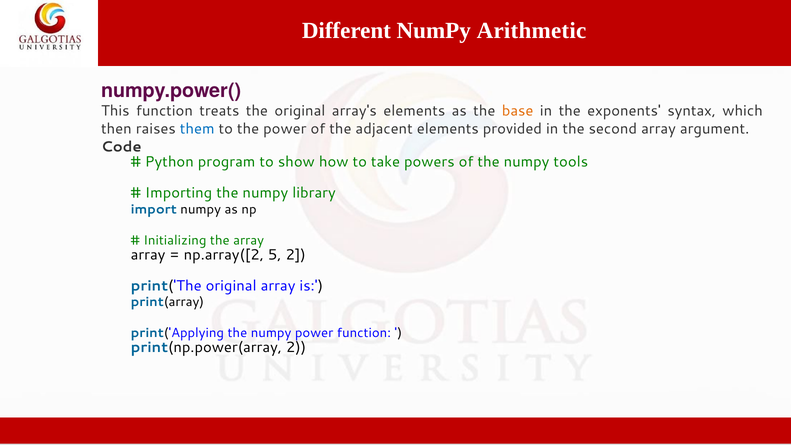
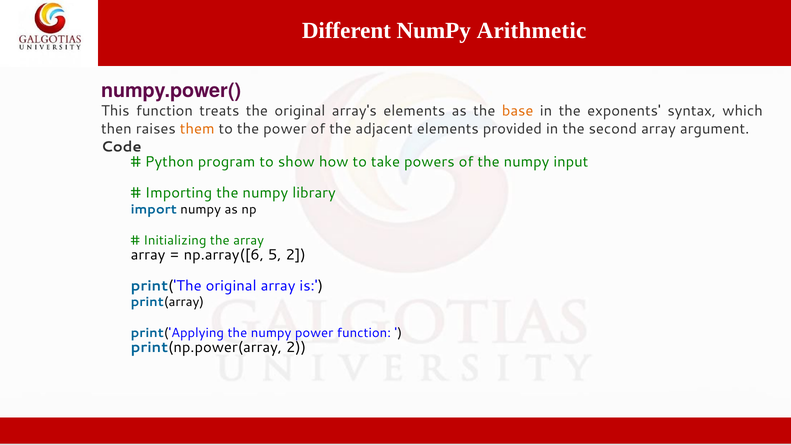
them colour: blue -> orange (197, 129)
tools: tools -> input (571, 162)
np.array([2: np.array([2 -> np.array([6 (224, 255)
